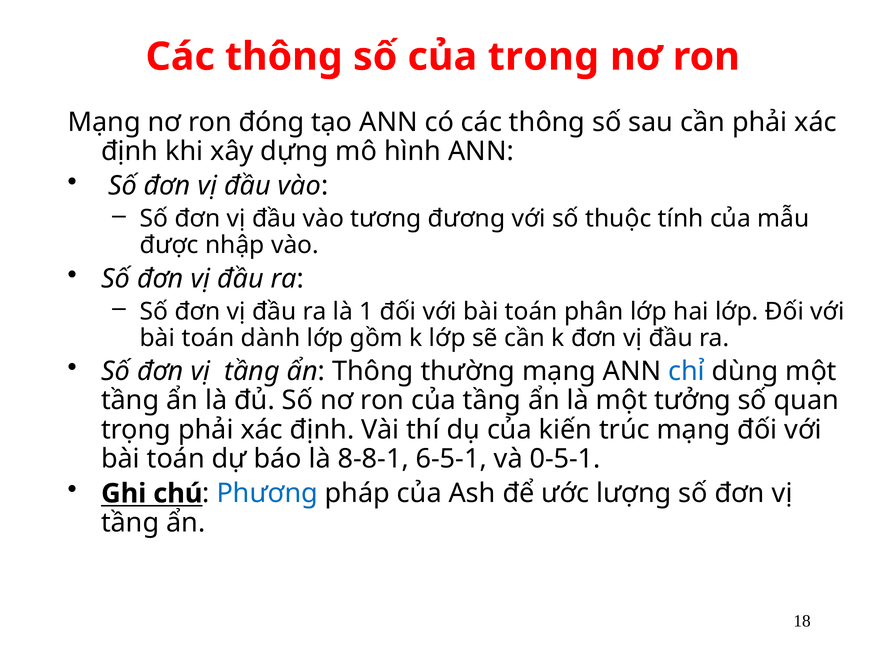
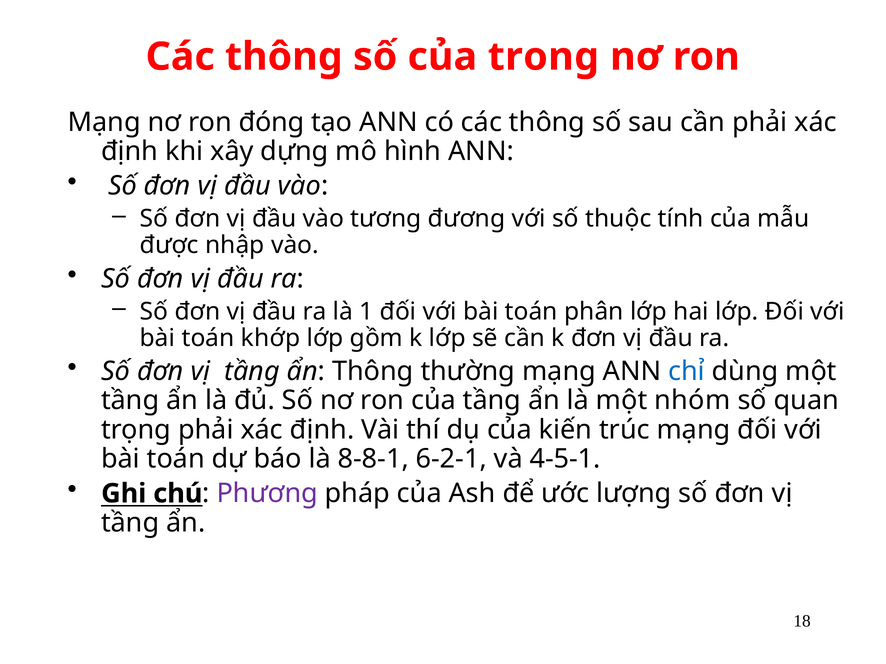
dành: dành -> khớp (271, 338)
tưởng: tưởng -> nhóm (692, 401)
6-5-1: 6-5-1 -> 6-2-1 (451, 459)
0-5-1: 0-5-1 -> 4-5-1 (565, 459)
Phương colour: blue -> purple (267, 494)
